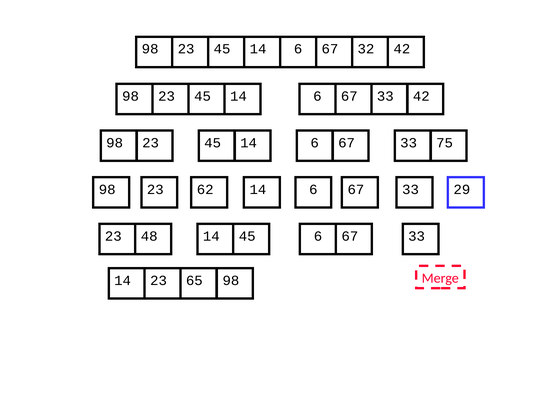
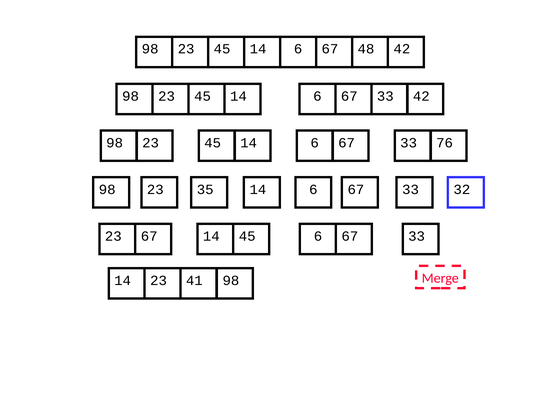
32: 32 -> 48 (366, 49)
75: 75 -> 76 (445, 143)
62: 62 -> 35 (205, 189)
29: 29 -> 32 (462, 189)
23 48: 48 -> 67 (149, 236)
65: 65 -> 41 (194, 280)
